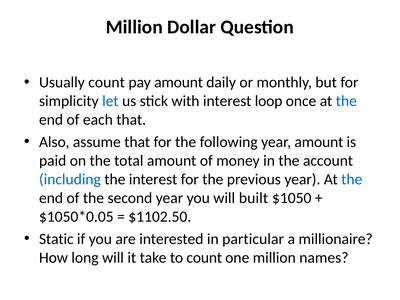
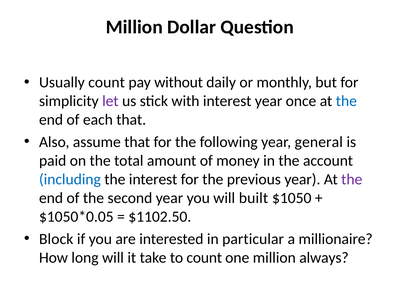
pay amount: amount -> without (179, 82)
let colour: blue -> purple (110, 101)
interest loop: loop -> year (269, 101)
year amount: amount -> general (319, 142)
the colour: blue -> purple (352, 179)
Static: Static -> Block (56, 239)
names: names -> always (324, 258)
